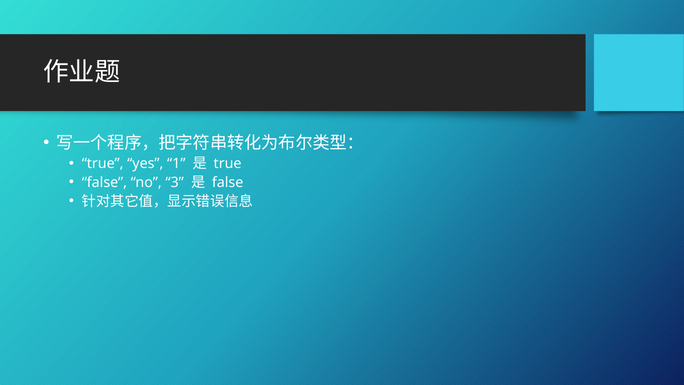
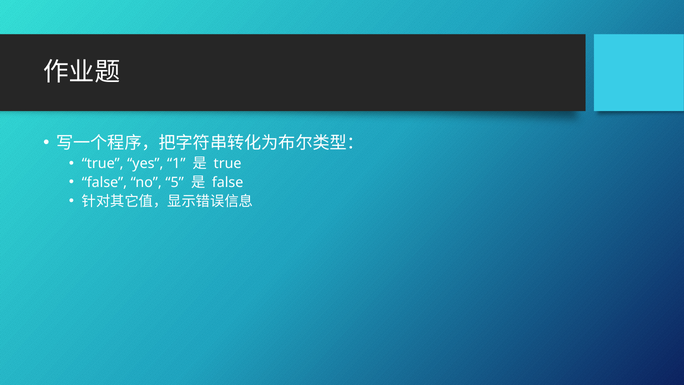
3: 3 -> 5 (175, 182)
